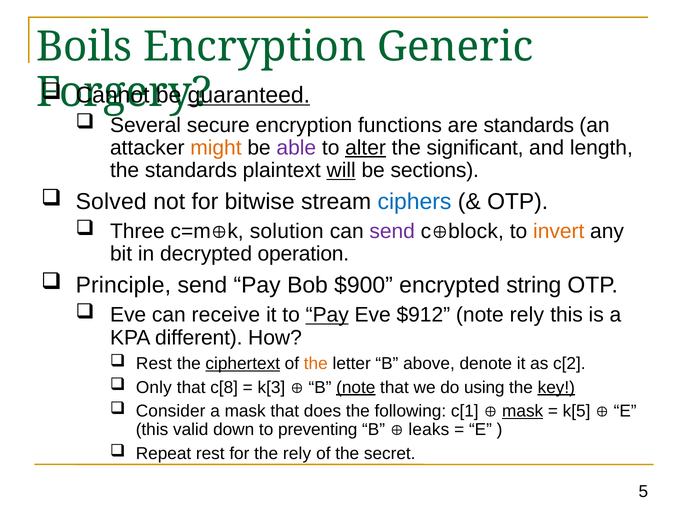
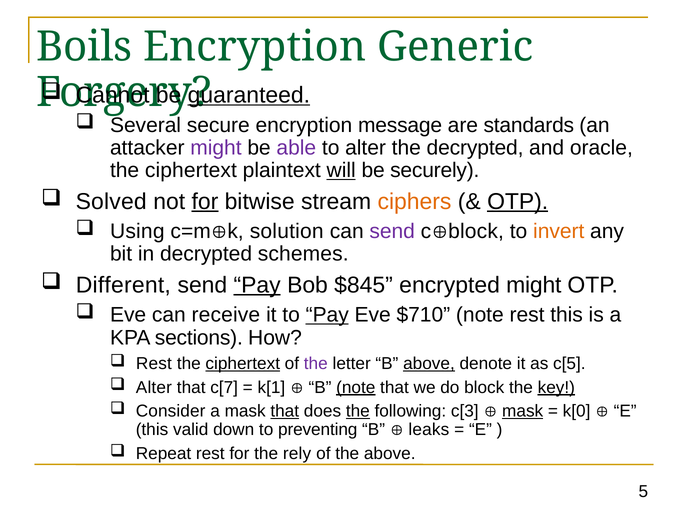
functions: functions -> message (400, 125)
might colour: orange -> purple (216, 148)
alter underline: present -> none (366, 148)
the significant: significant -> decrypted (475, 148)
length: length -> oracle (601, 148)
standards: standards -> ciphertext (191, 171)
sections: sections -> securely (435, 171)
for underline: none -> present (205, 201)
ciphers colour: blue -> orange (414, 201)
OTP underline: none -> present (518, 201)
Three: Three -> Using (137, 231)
operation: operation -> schemes (303, 254)
Principle: Principle -> Different (123, 285)
Pay underline: none -> present (257, 285)
$900: $900 -> $845 (364, 285)
encrypted string: string -> might (534, 285)
$912: $912 -> $710 (423, 315)
note rely: rely -> rest (527, 315)
different: different -> sections (199, 338)
the colour: orange -> purple (316, 364)
above underline: none -> present (429, 364)
c[2: c[2 -> c[5 (569, 364)
Only: Only -> Alter (154, 387)
c[8: c[8 -> c[7 (224, 387)
k[3: k[3 -> k[1 (271, 387)
do using: using -> block (484, 387)
that underline: none -> present (285, 411)
the underline: none -> present (358, 411)
c[1: c[1 -> c[3 (465, 411)
k[5: k[5 -> k[0 (577, 411)
the secret: secret -> above (390, 454)
